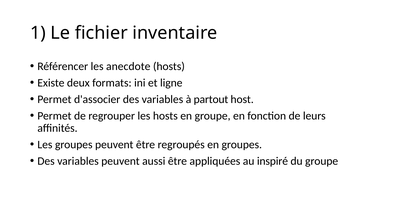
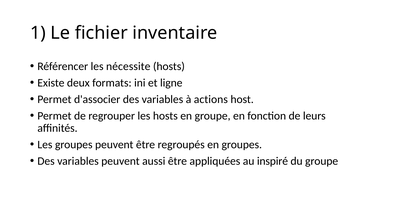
anecdote: anecdote -> nécessite (128, 67)
partout: partout -> actions (211, 100)
